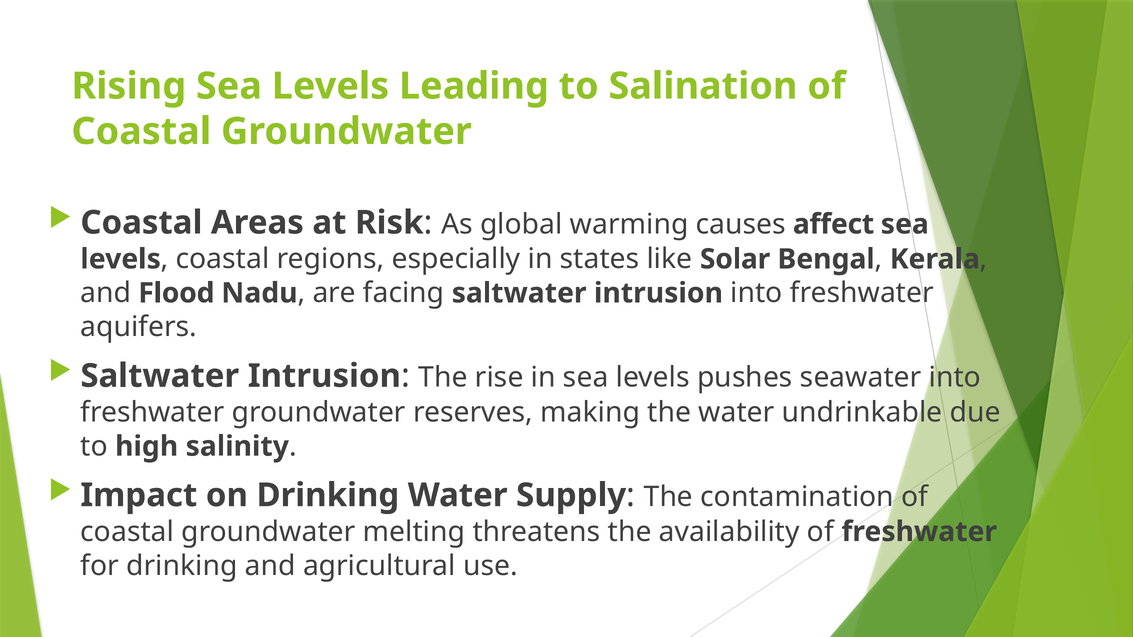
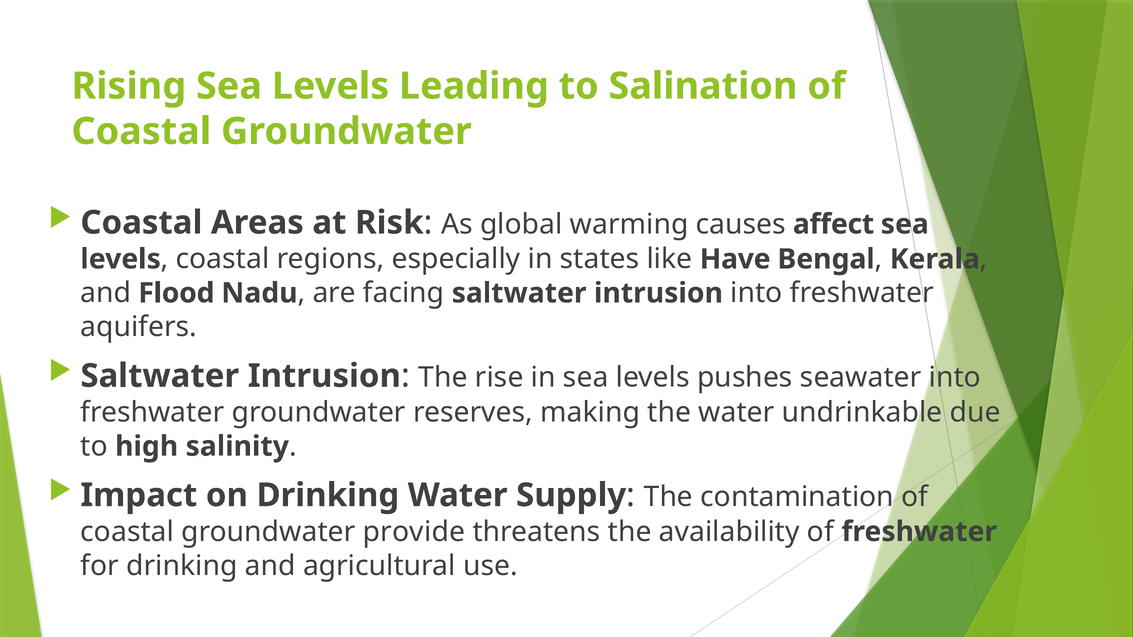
Solar: Solar -> Have (735, 259)
melting: melting -> provide (414, 532)
